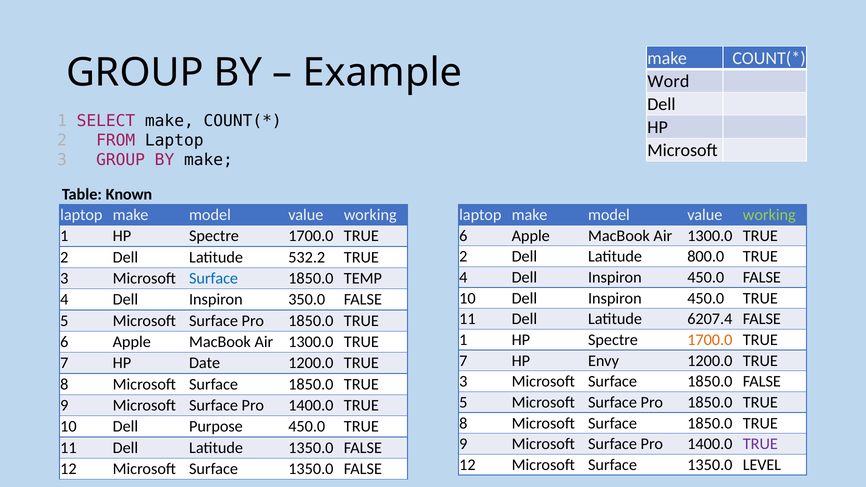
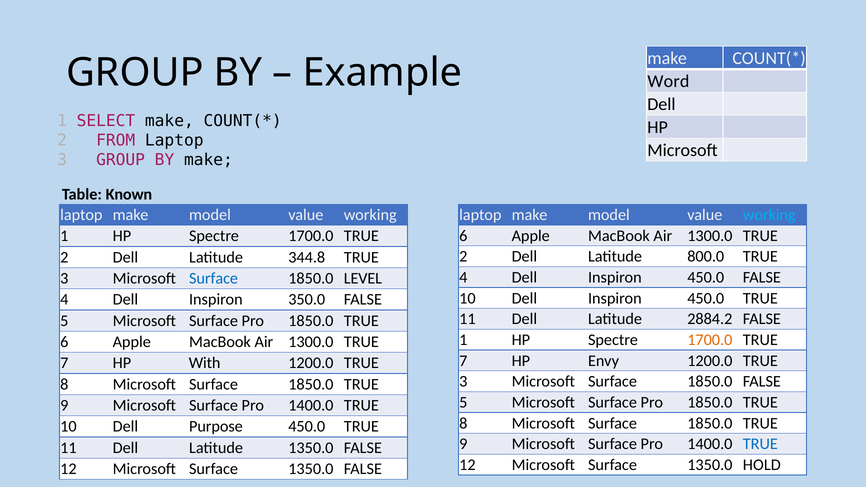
working colour: light green -> light blue (769, 215)
532.2: 532.2 -> 344.8 (307, 257)
TEMP: TEMP -> LEVEL (363, 279)
6207.4: 6207.4 -> 2884.2 (710, 319)
Date: Date -> With (205, 363)
TRUE colour: purple -> blue (760, 444)
LEVEL: LEVEL -> HOLD (762, 465)
